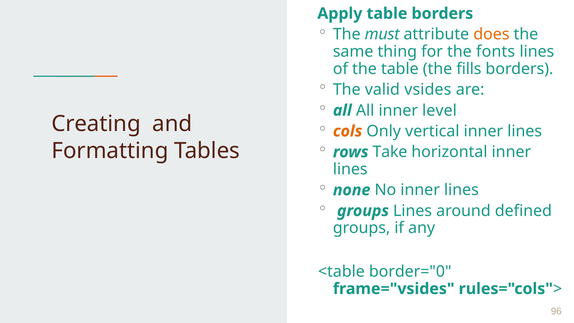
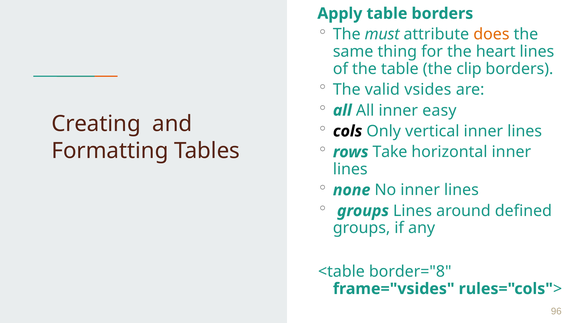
fonts: fonts -> heart (496, 52)
fills: fills -> clip (469, 69)
level: level -> easy (439, 110)
cols colour: orange -> black (348, 131)
border="0: border="0 -> border="8 (410, 271)
